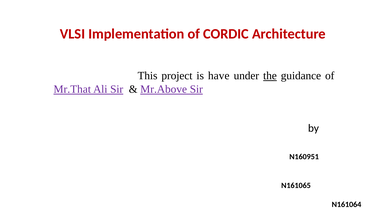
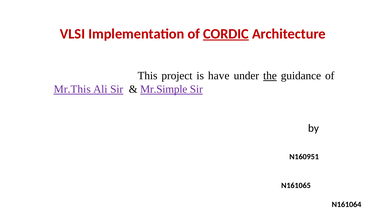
CORDIC underline: none -> present (226, 34)
Mr.That: Mr.That -> Mr.This (72, 89)
Mr.Above: Mr.Above -> Mr.Simple (164, 89)
